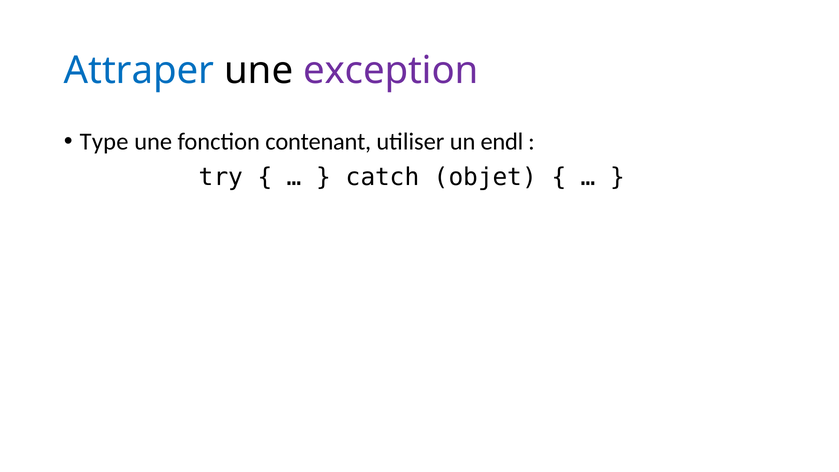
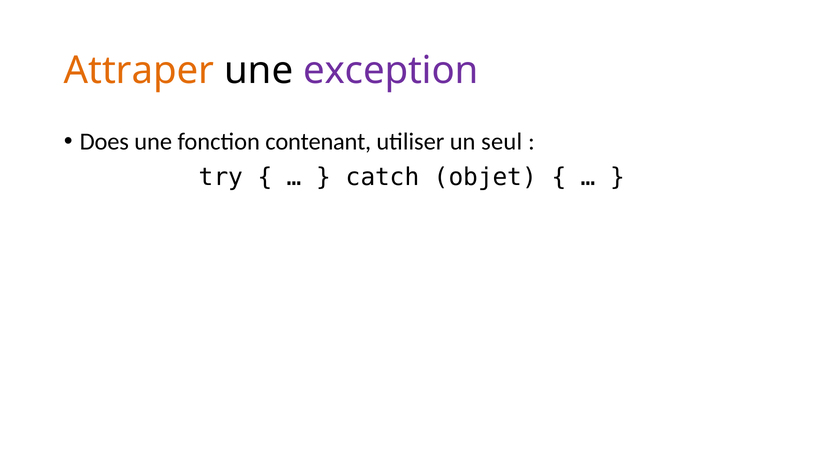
Attraper colour: blue -> orange (139, 70)
Type: Type -> Does (104, 142)
endl: endl -> seul (502, 142)
